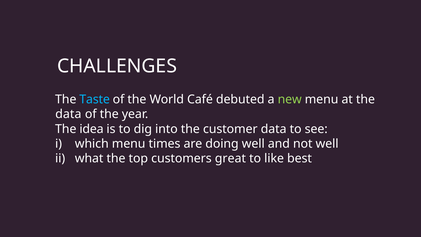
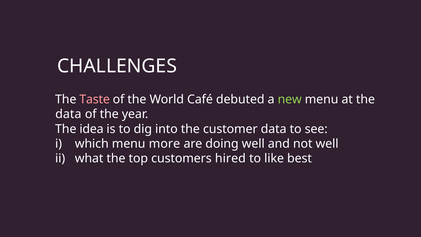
Taste colour: light blue -> pink (95, 99)
times: times -> more (164, 144)
great: great -> hired (230, 158)
